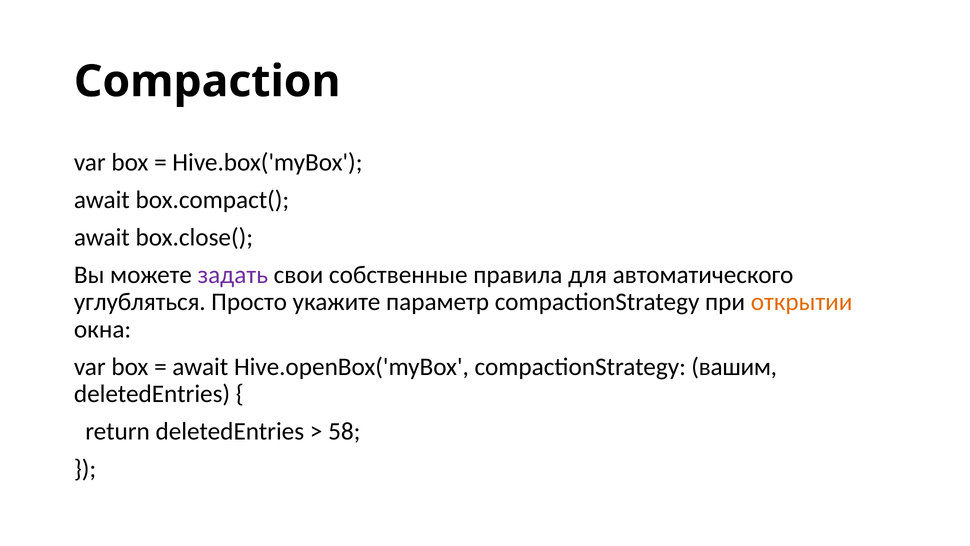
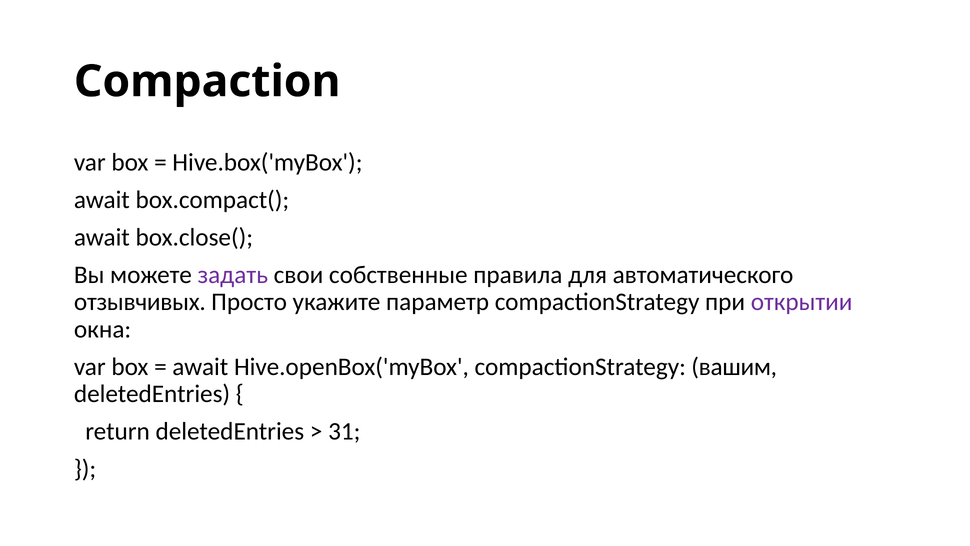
углубляться: углубляться -> отзывчивых (140, 302)
открытии colour: orange -> purple (802, 302)
58: 58 -> 31 (344, 431)
